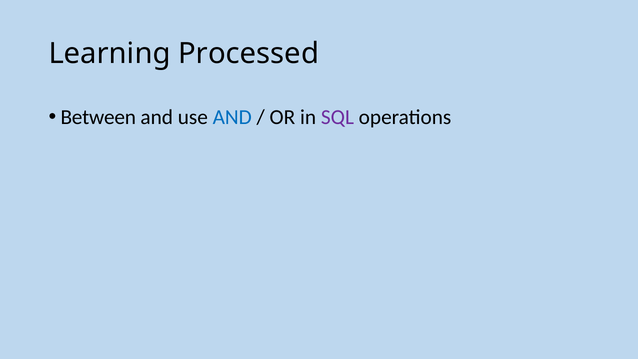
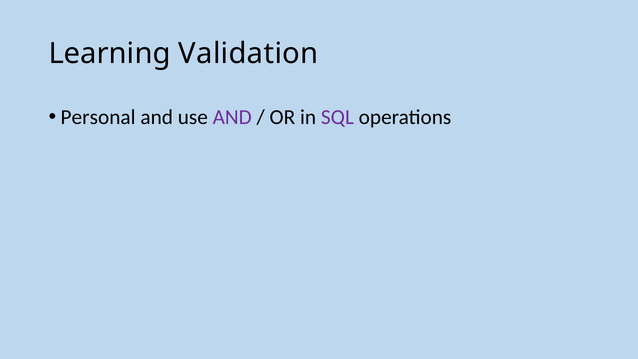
Processed: Processed -> Validation (248, 54)
Between: Between -> Personal (98, 117)
AND colour: blue -> purple (232, 117)
